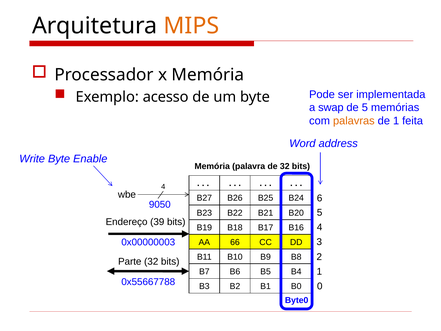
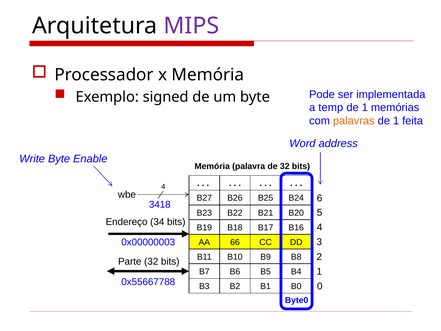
MIPS colour: orange -> purple (191, 26)
acesso: acesso -> signed (166, 97)
swap: swap -> temp (331, 108)
5: 5 -> 1 (365, 108)
9050: 9050 -> 3418 (160, 204)
39: 39 -> 34 (157, 222)
